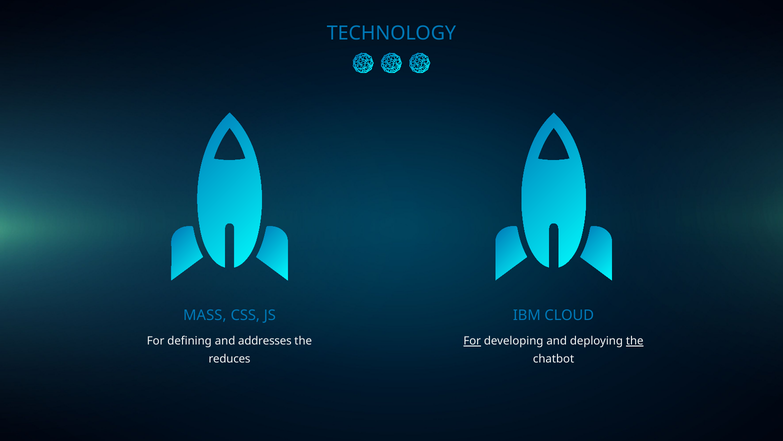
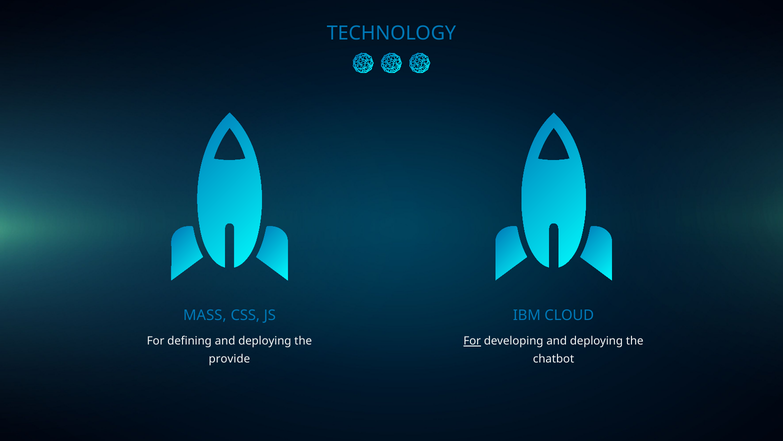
defining and addresses: addresses -> deploying (265, 341)
the underline: present -> none (635, 341)
reduces: reduces -> provide (229, 358)
